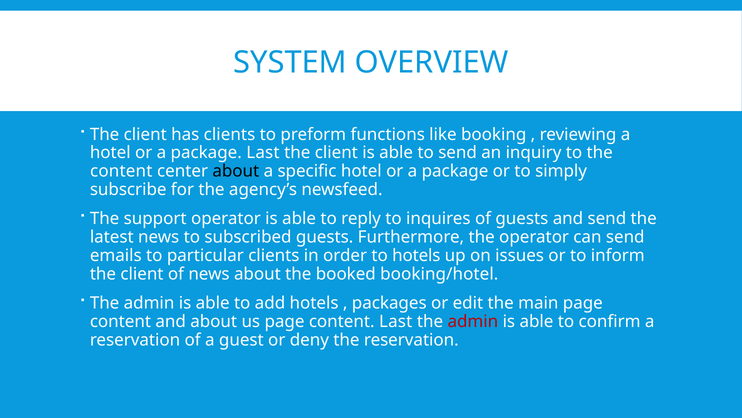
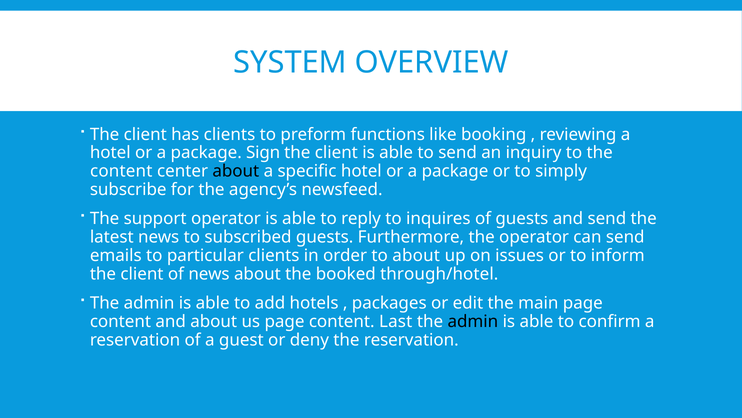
package Last: Last -> Sign (263, 153)
to hotels: hotels -> about (416, 255)
booking/hotel: booking/hotel -> through/hotel (439, 274)
admin colour: red -> black (473, 321)
